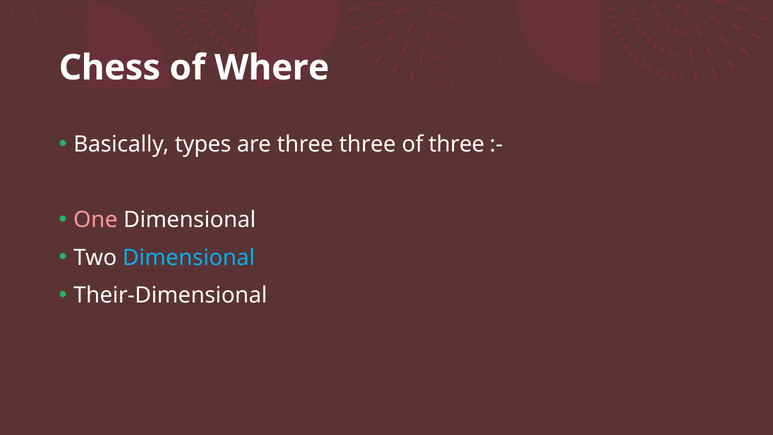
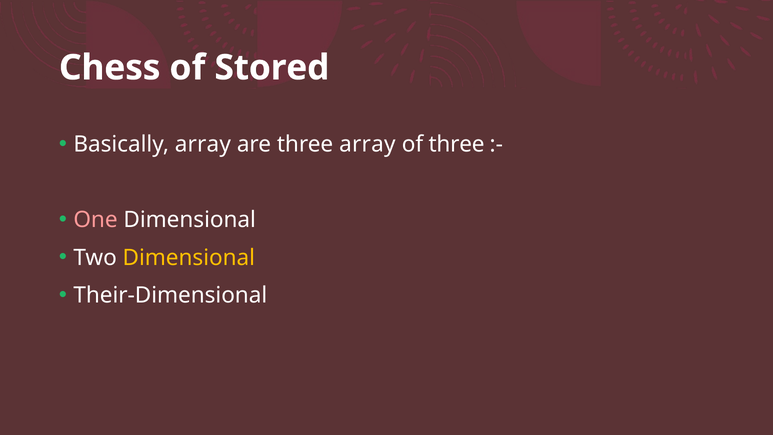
Where: Where -> Stored (272, 68)
Basically types: types -> array (203, 144)
three three: three -> array (367, 144)
Dimensional colour: light blue -> yellow (189, 258)
